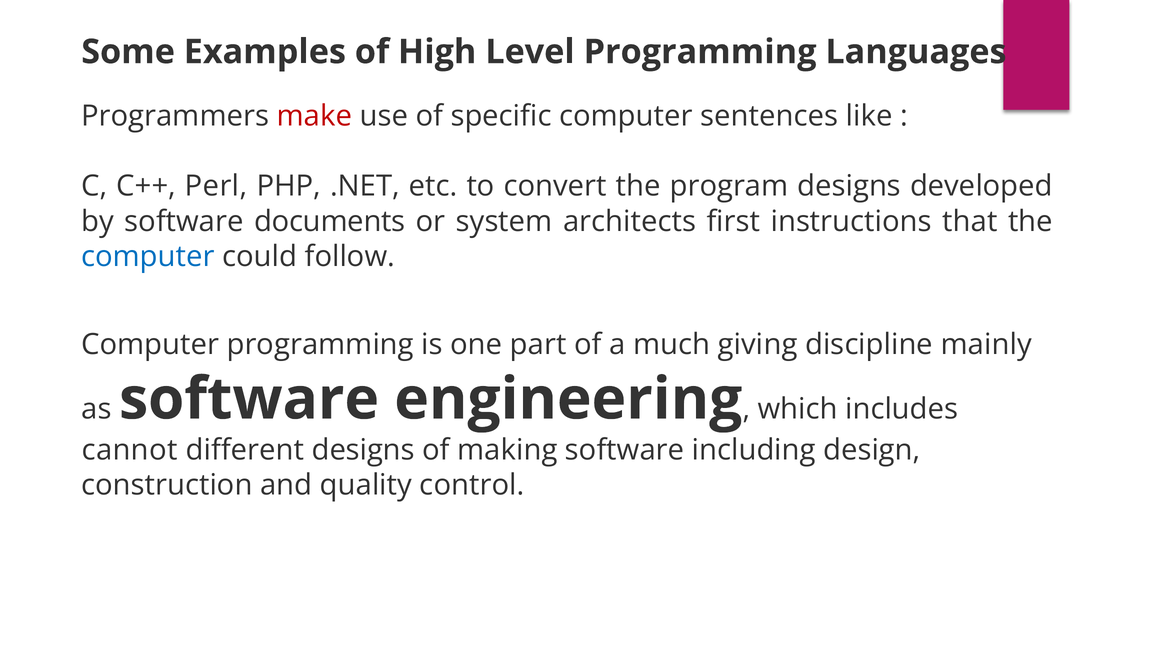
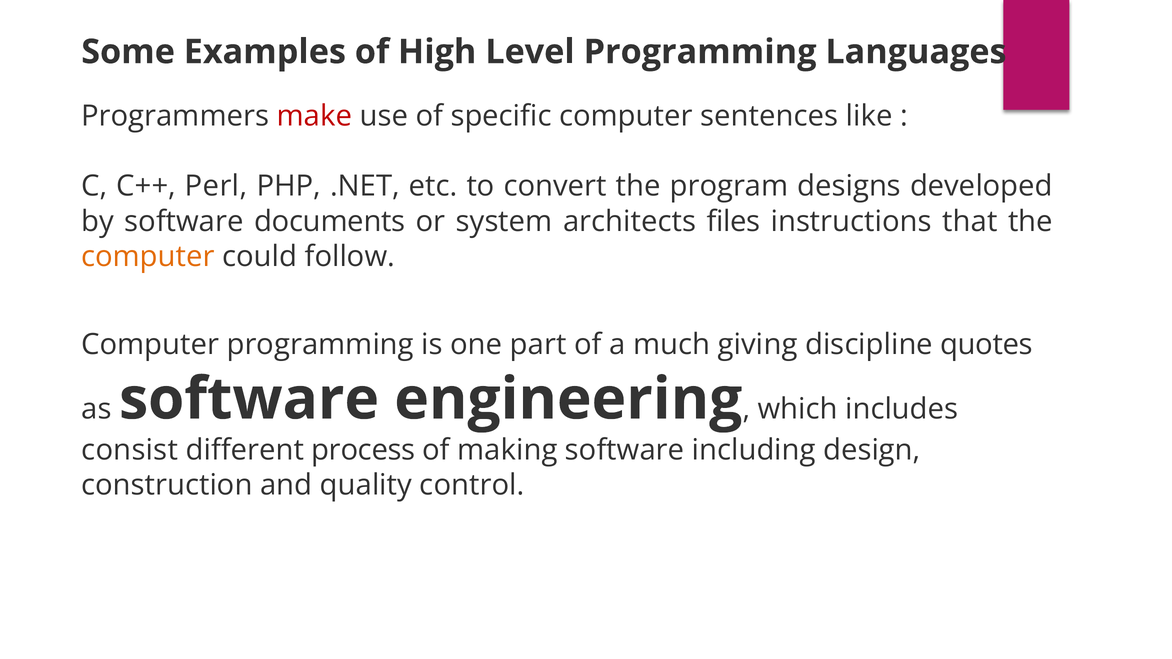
first: first -> files (734, 222)
computer colour: blue -> orange (148, 257)
mainly: mainly -> quotes (986, 345)
cannot: cannot -> consist (130, 450)
different designs: designs -> process (363, 450)
